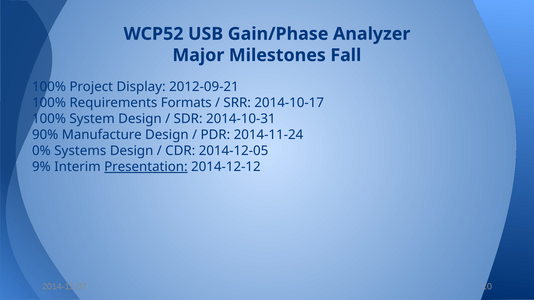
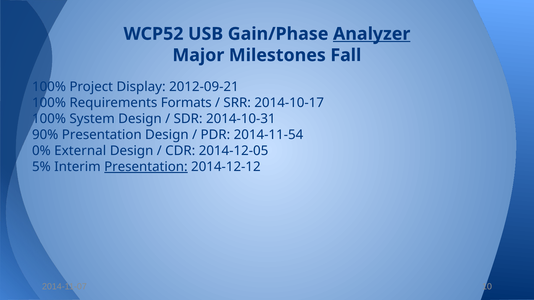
Analyzer underline: none -> present (372, 34)
90% Manufacture: Manufacture -> Presentation (102, 135)
2014‐11‐24: 2014‐11‐24 -> 2014‐11‐54 (268, 135)
Systems: Systems -> External (80, 151)
9%: 9% -> 5% (41, 167)
